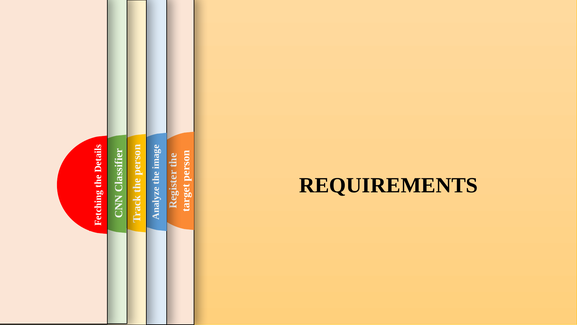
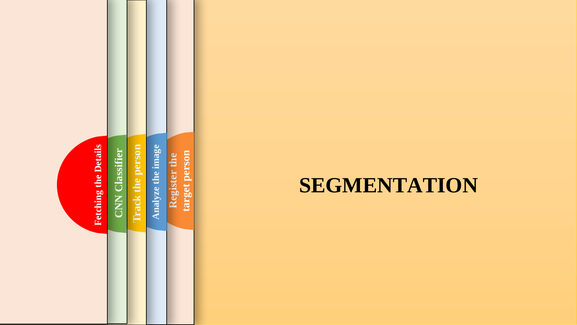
REQUIREMENTS: REQUIREMENTS -> SEGMENTATION (389, 185)
